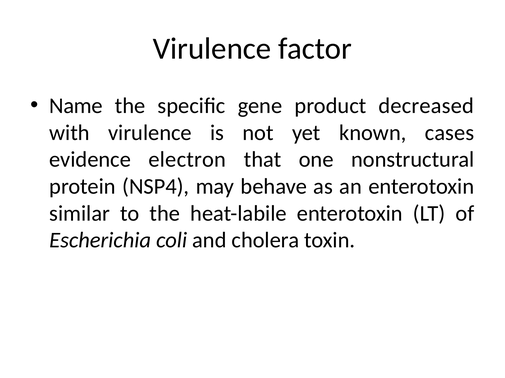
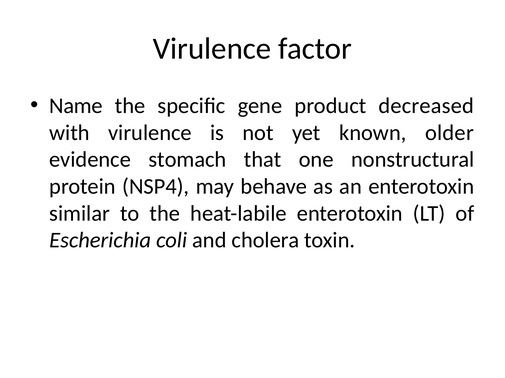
cases: cases -> older (450, 133)
electron: electron -> stomach (187, 160)
